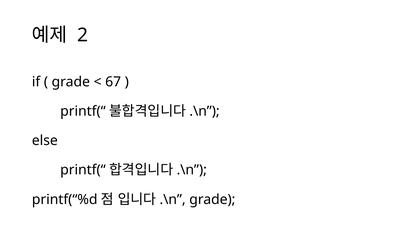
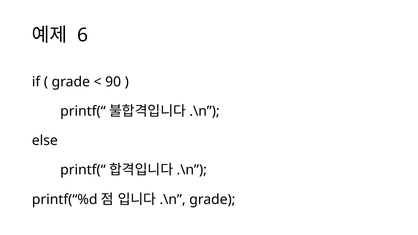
2: 2 -> 6 (83, 35)
67: 67 -> 90 (113, 82)
